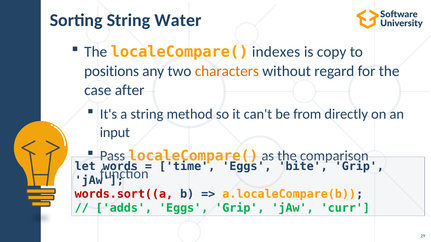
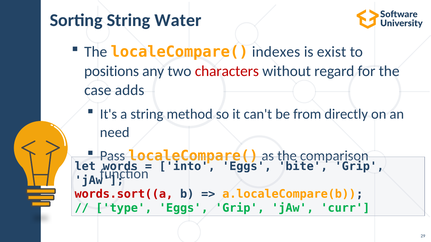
copy: copy -> exist (332, 52)
characters colour: orange -> red (227, 71)
after: after -> adds (130, 90)
input: input -> need (115, 133)
time: time -> into (187, 167)
adds: adds -> type (124, 208)
